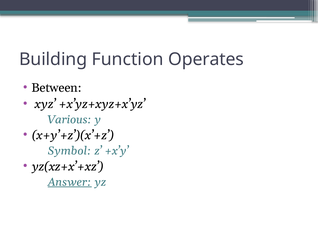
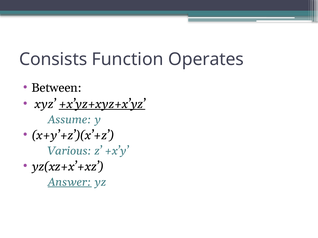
Building: Building -> Consists (53, 60)
+x’yz+xyz+x’yz underline: none -> present (102, 104)
Various: Various -> Assume (70, 120)
Symbol: Symbol -> Various (70, 151)
